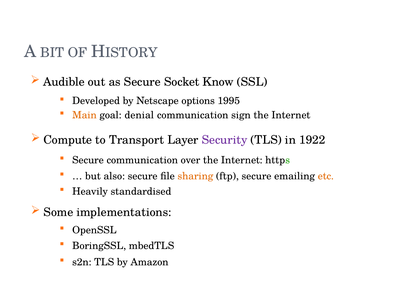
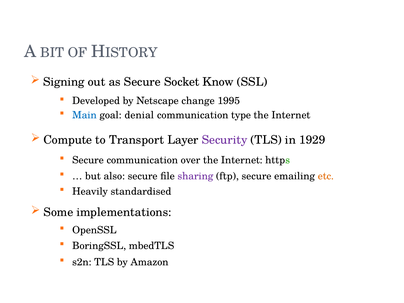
Audible: Audible -> Signing (64, 82)
options: options -> change (198, 101)
Main colour: orange -> blue (84, 115)
sign: sign -> type (241, 115)
1922: 1922 -> 1929 (312, 140)
sharing colour: orange -> purple (195, 176)
